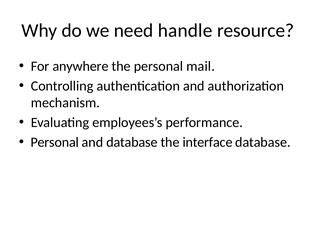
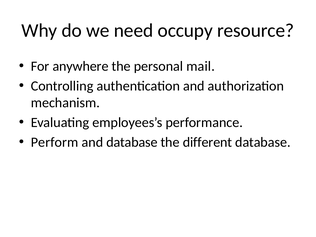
handle: handle -> occupy (185, 31)
Personal: Personal -> Perform (55, 142)
interface: interface -> different (207, 142)
